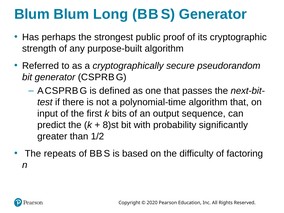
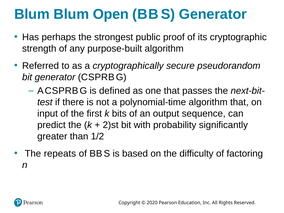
Long: Long -> Open (111, 14)
8)st: 8)st -> 2)st (111, 125)
